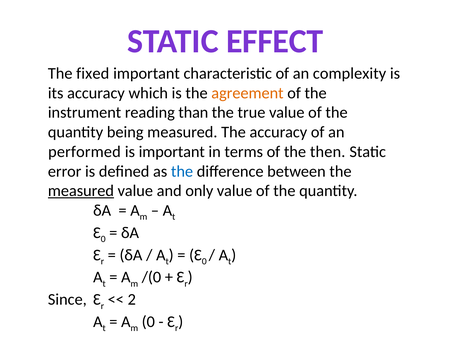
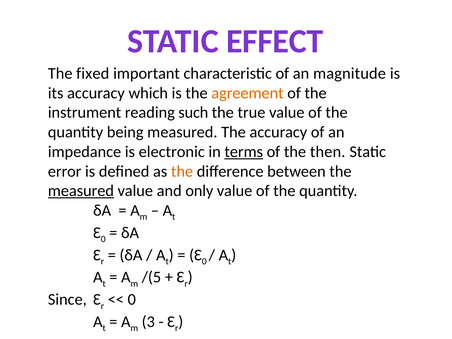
complexity: complexity -> magnitude (350, 73)
than: than -> such (193, 113)
performed: performed -> impedance (85, 152)
is important: important -> electronic (172, 152)
terms underline: none -> present (244, 152)
the colour: blue -> orange (182, 171)
/(0: /(0 -> /(5 (151, 277)
2: 2 -> 0 (132, 300)
0: 0 -> 3 (148, 322)
